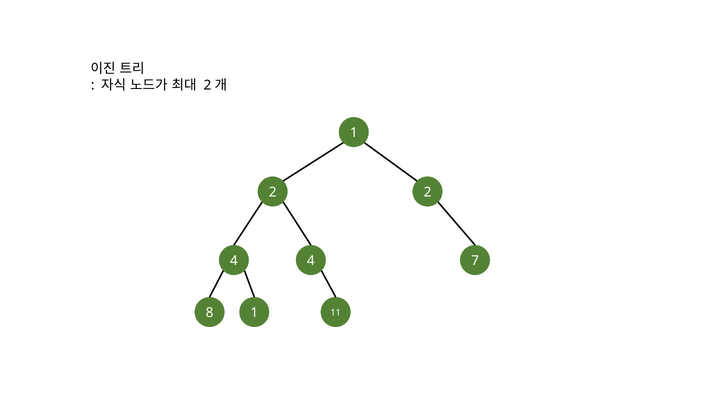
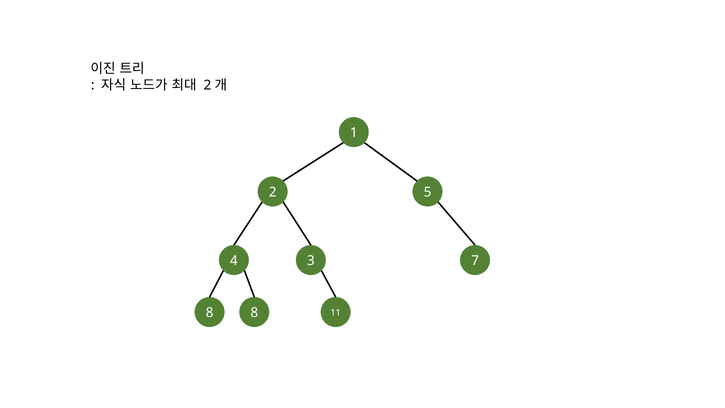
2 2: 2 -> 5 (428, 192)
4 4: 4 -> 3 (311, 261)
8 1: 1 -> 8 (254, 313)
